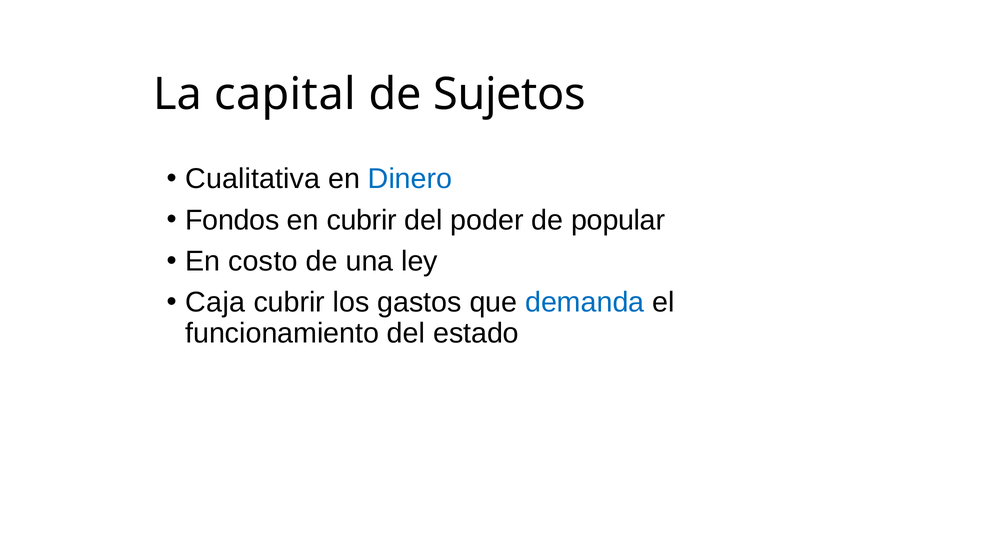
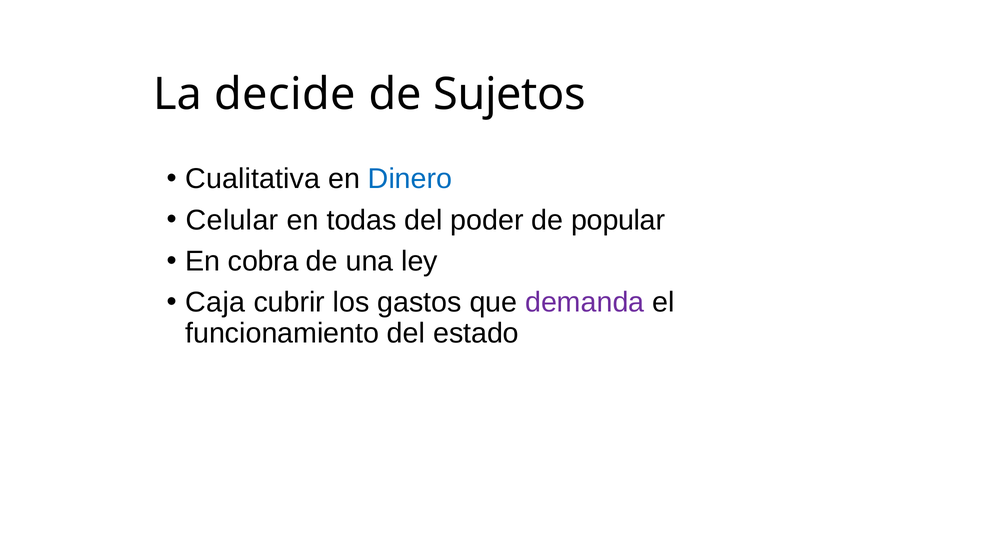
capital: capital -> decide (285, 94)
Fondos: Fondos -> Celular (232, 220)
en cubrir: cubrir -> todas (362, 220)
costo: costo -> cobra (263, 261)
demanda colour: blue -> purple (585, 302)
